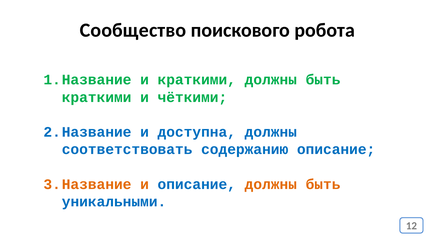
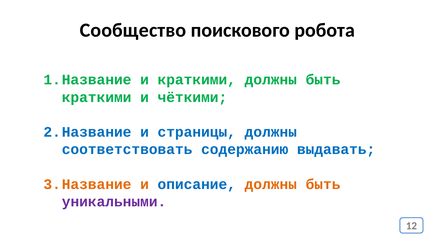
доступна: доступна -> страницы (197, 132)
содержанию описание: описание -> выдавать (336, 149)
уникальными colour: blue -> purple (114, 202)
